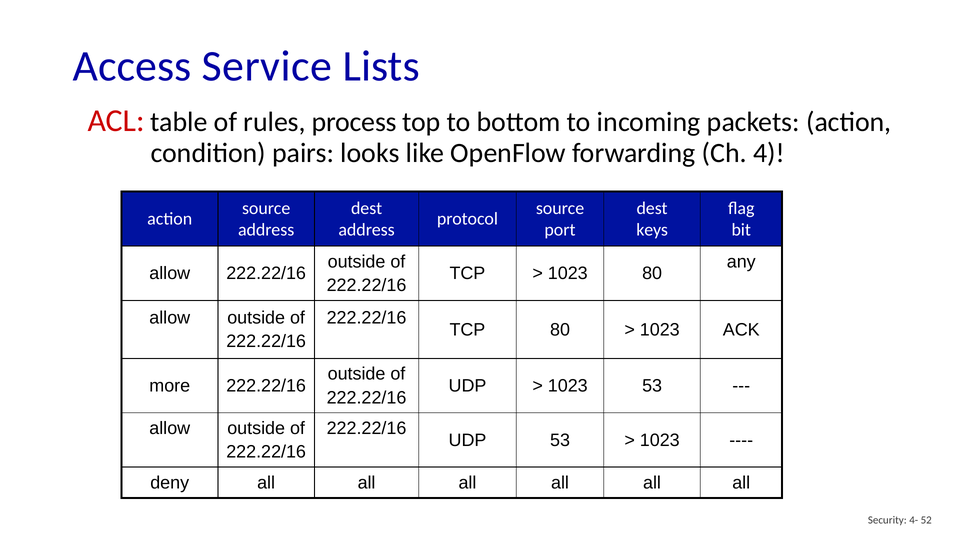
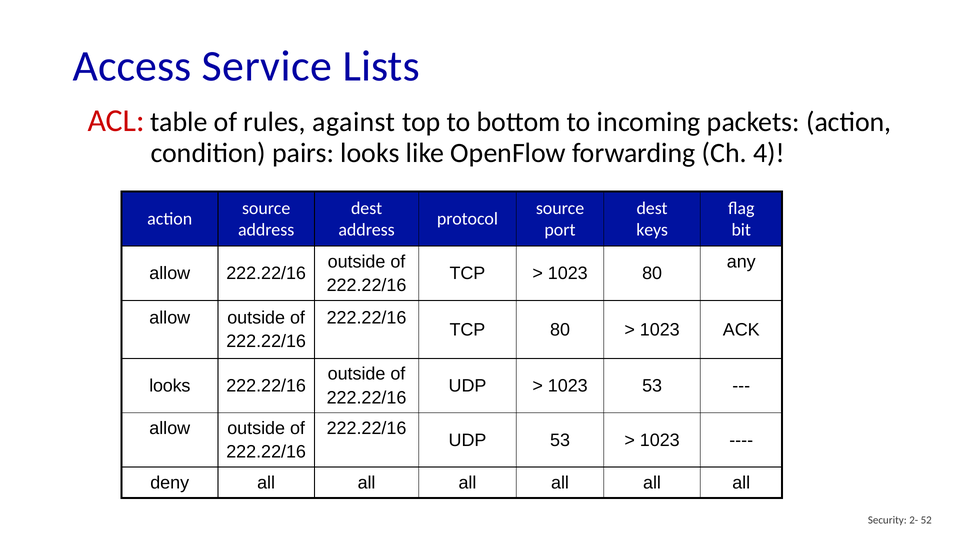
process: process -> against (354, 122)
more: more -> looks (170, 386)
4-: 4- -> 2- (914, 521)
